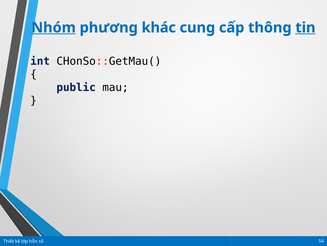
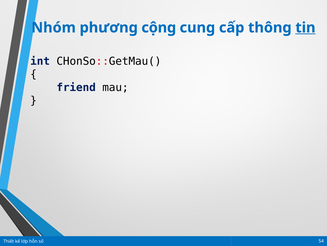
Nhóm underline: present -> none (54, 28)
khác: khác -> cộng (159, 28)
public: public -> friend (76, 87)
